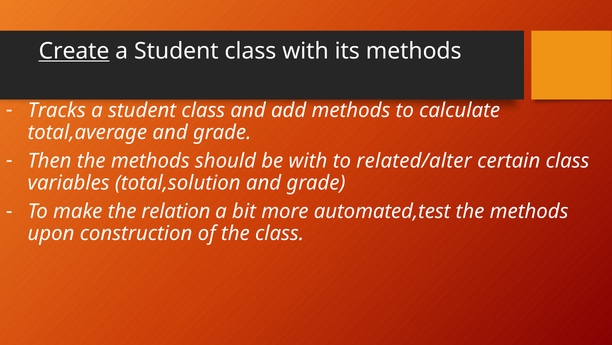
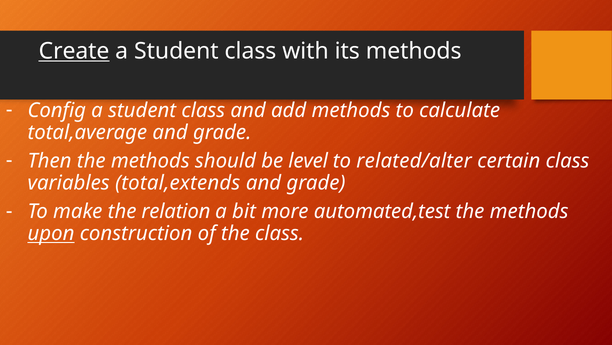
Tracks: Tracks -> Config (57, 110)
be with: with -> level (308, 161)
total,solution: total,solution -> total,extends (178, 183)
upon underline: none -> present (51, 233)
